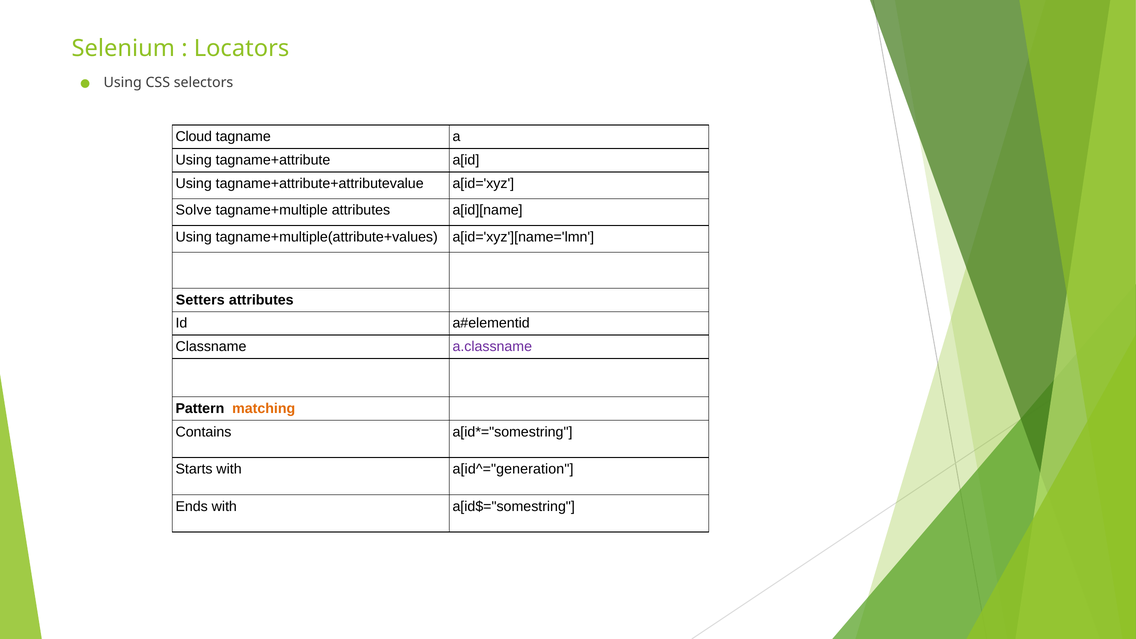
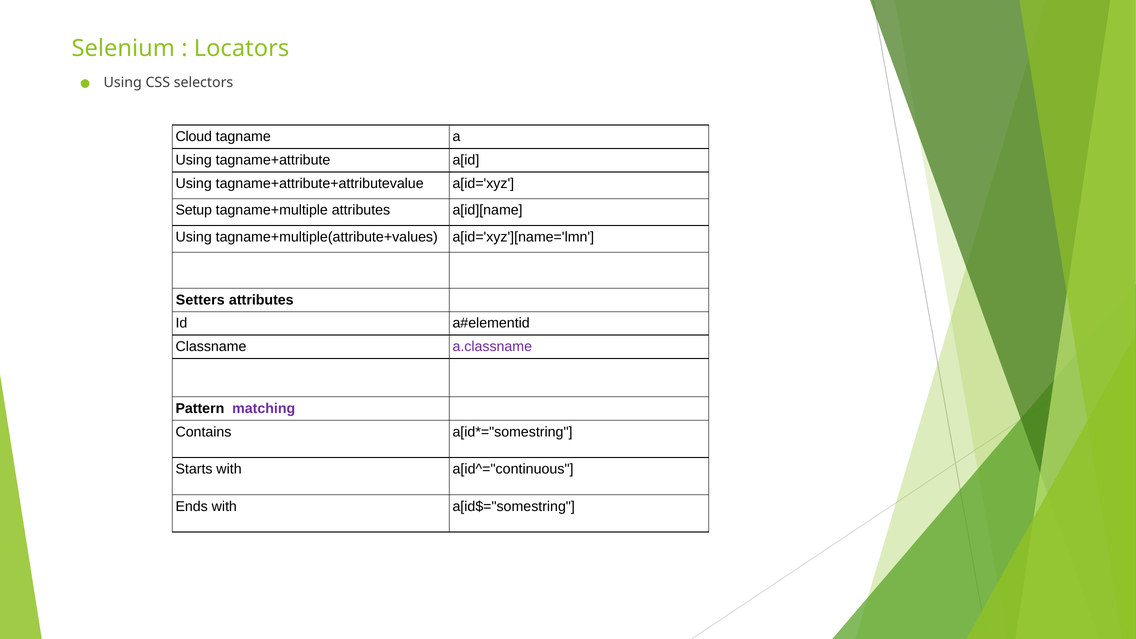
Solve: Solve -> Setup (194, 210)
matching colour: orange -> purple (264, 408)
a[id^="generation: a[id^="generation -> a[id^="continuous (513, 469)
